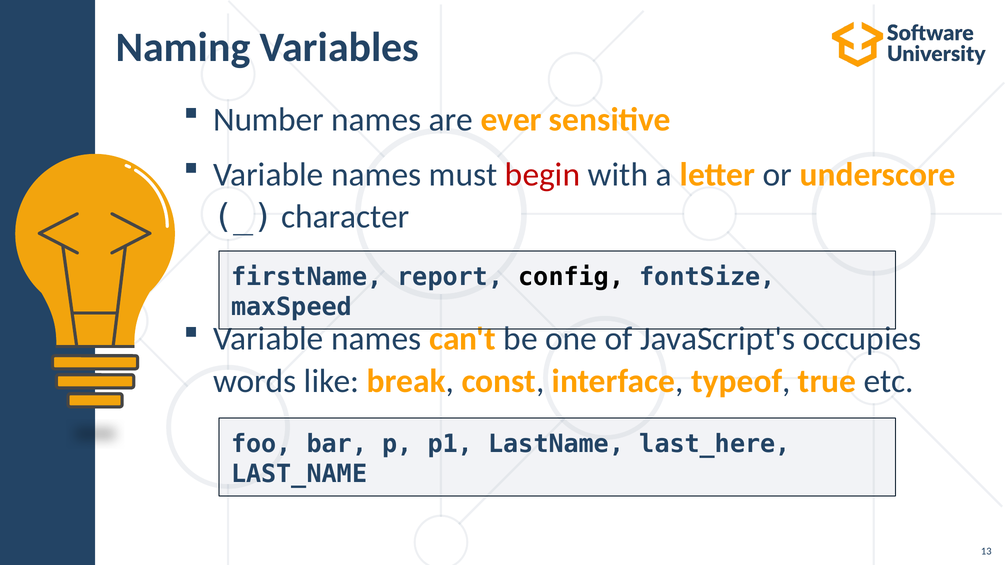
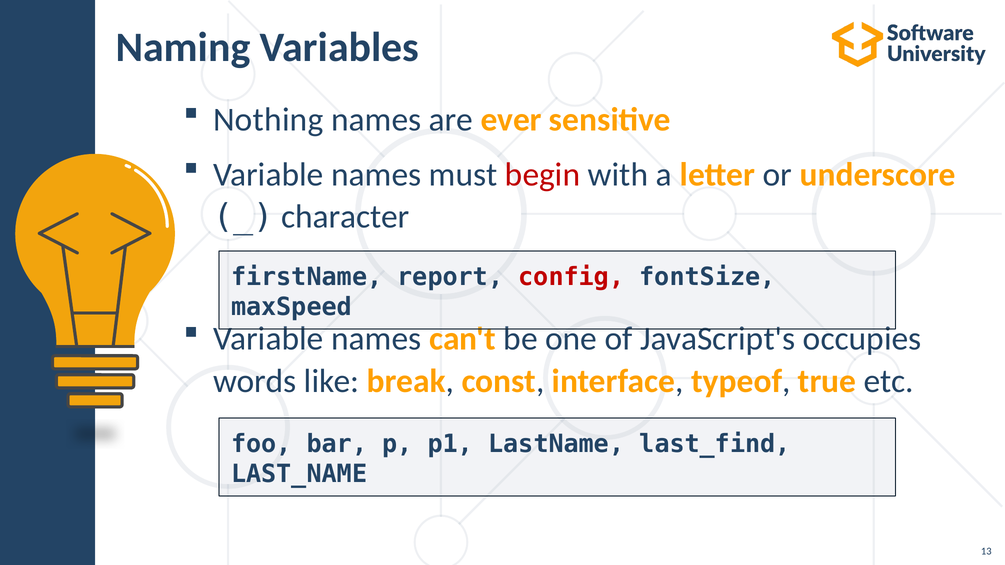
Number: Number -> Nothing (268, 120)
config colour: black -> red (571, 277)
last_here: last_here -> last_find (715, 444)
